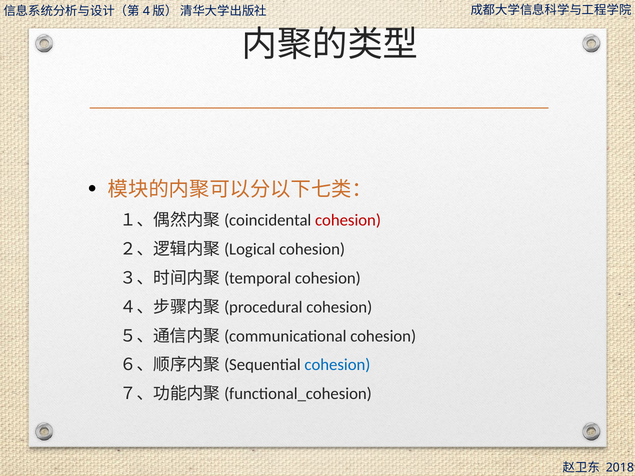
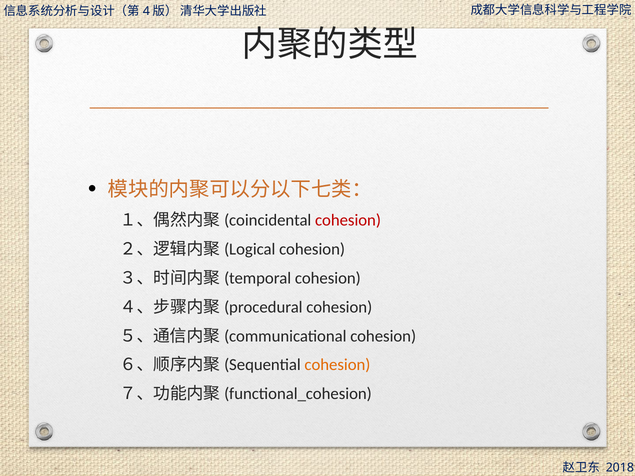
cohesion colour: blue -> orange (337, 365)
